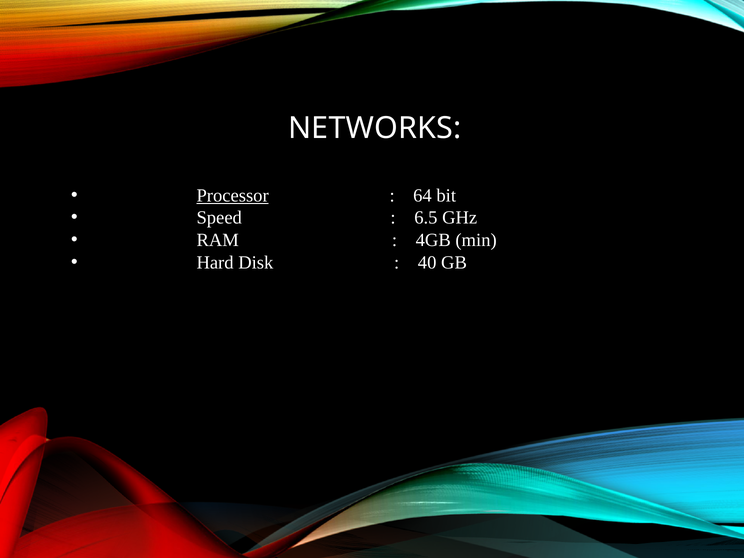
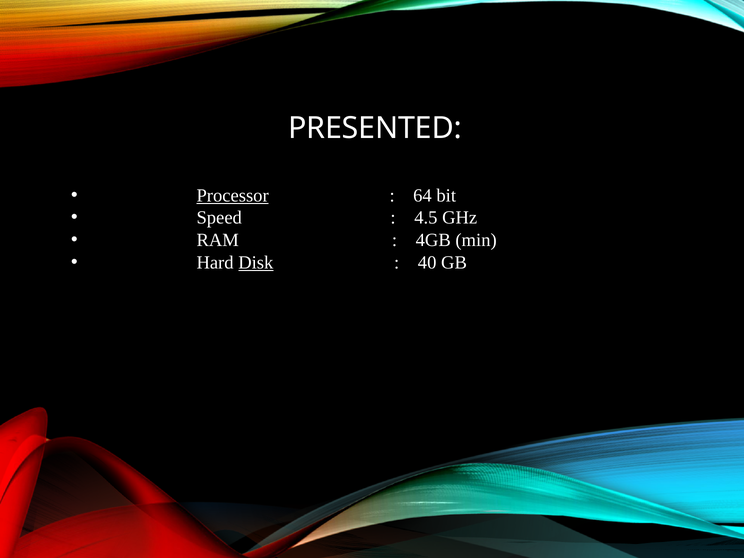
NETWORKS: NETWORKS -> PRESENTED (375, 128)
6.5: 6.5 -> 4.5 (426, 218)
Disk underline: none -> present (256, 262)
